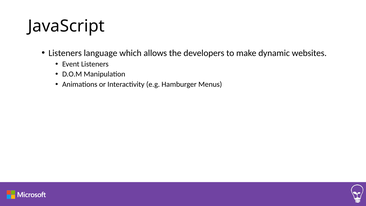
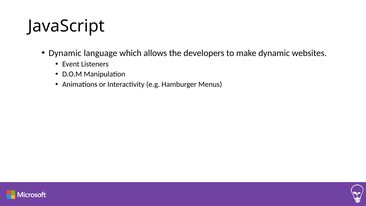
Listeners: Listeners -> Dynamic (65, 53)
